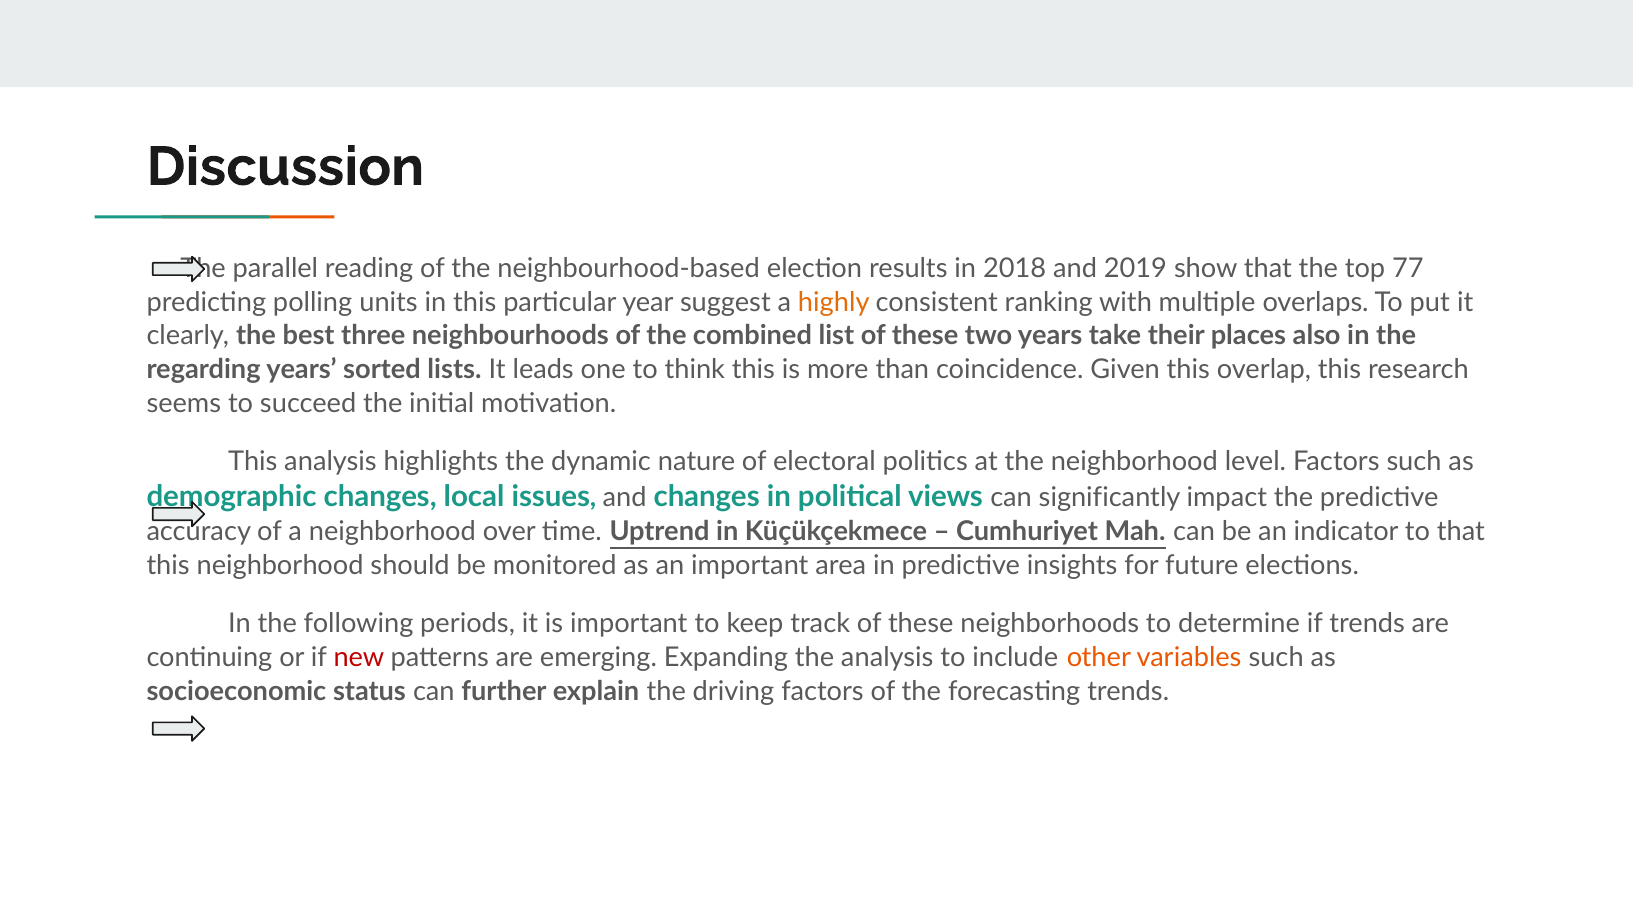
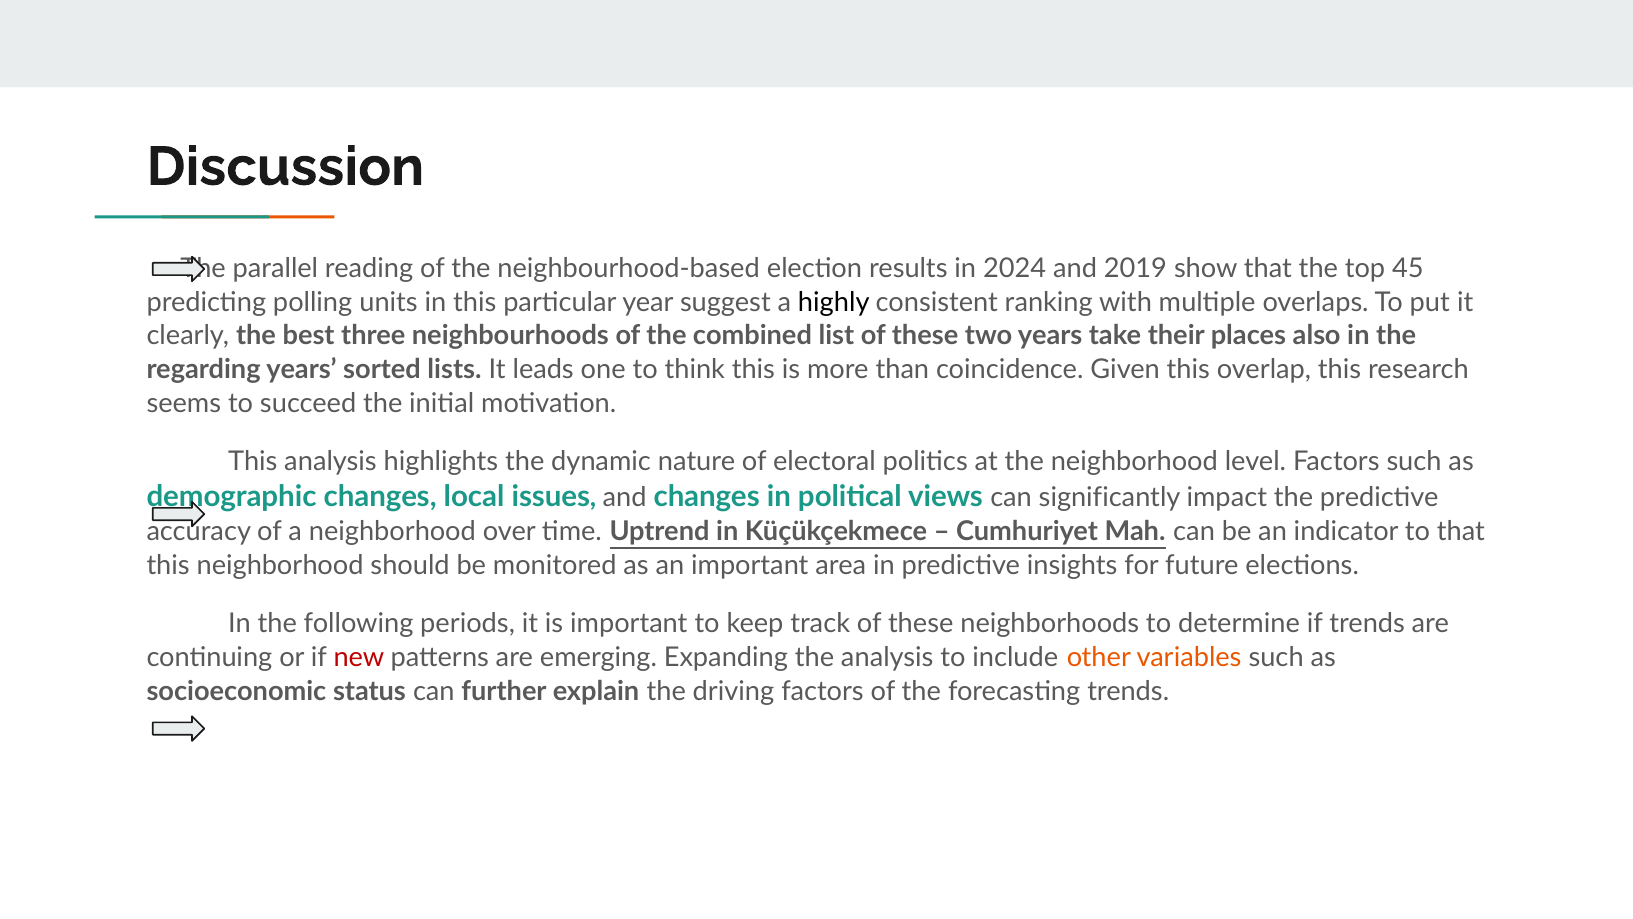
2018: 2018 -> 2024 (1015, 268)
77: 77 -> 45 (1408, 268)
highly colour: orange -> black (834, 302)
